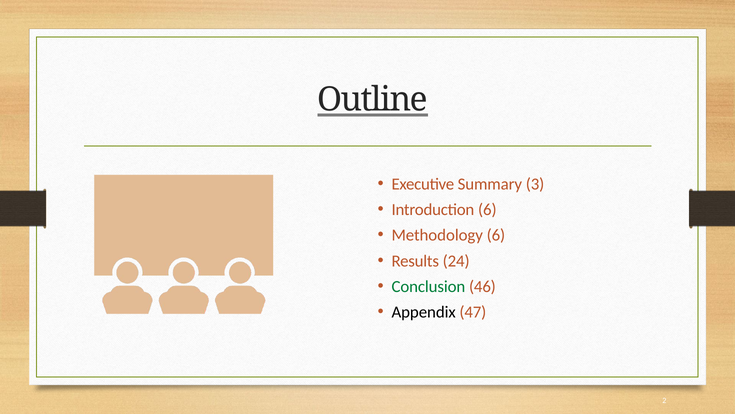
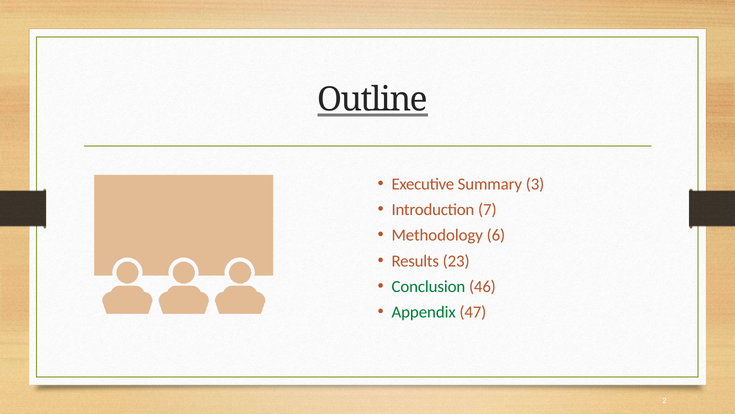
Introduction 6: 6 -> 7 (487, 209)
24: 24 -> 23 (456, 261)
Appendix colour: black -> green (424, 312)
